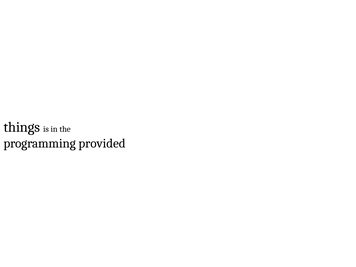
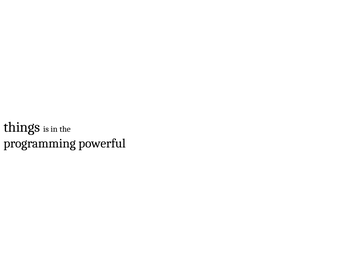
provided: provided -> powerful (102, 143)
